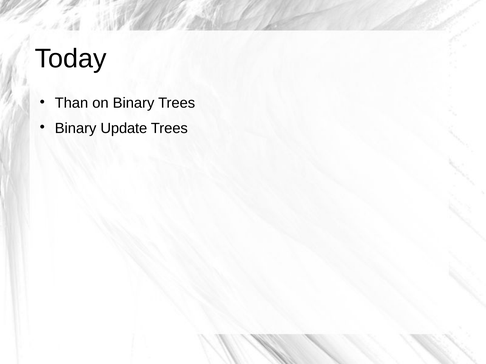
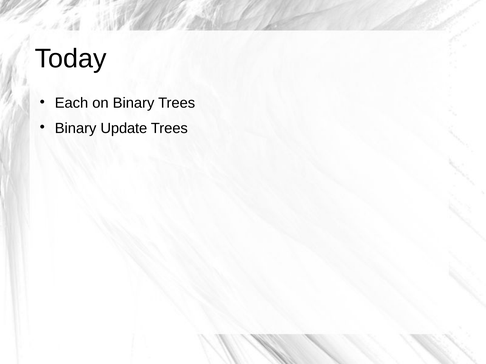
Than: Than -> Each (72, 103)
